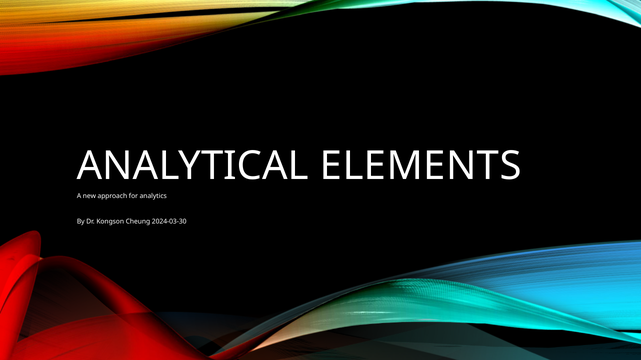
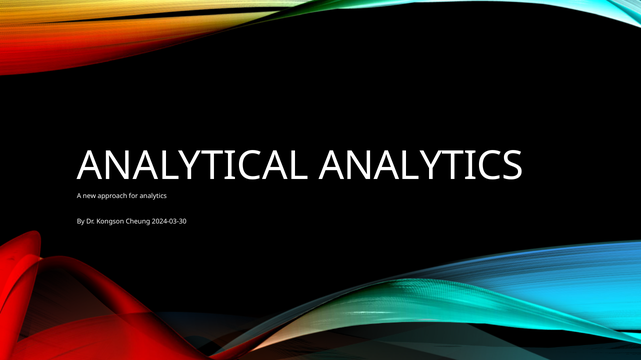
ANALYTICAL ELEMENTS: ELEMENTS -> ANALYTICS (421, 166)
